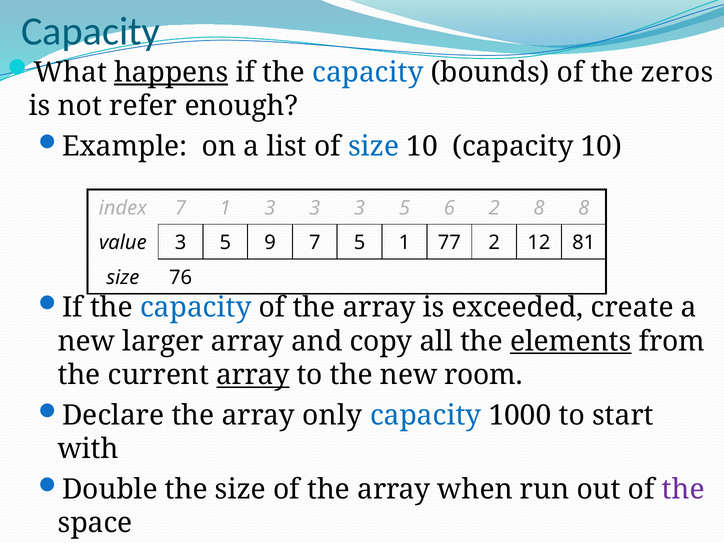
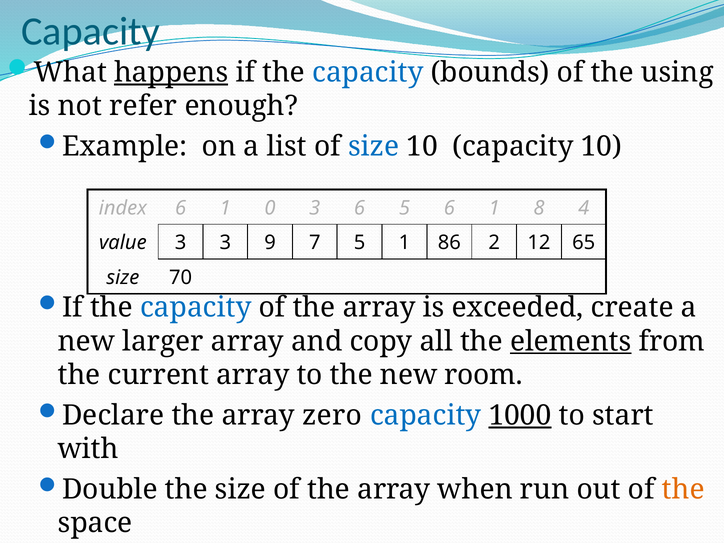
zeros: zeros -> using (677, 72)
index 7: 7 -> 6 (181, 208)
1 3: 3 -> 0 (270, 208)
3: 3 -> 6 (360, 208)
5 6 2: 2 -> 1 (494, 208)
8 8: 8 -> 4 (584, 208)
value 3 5: 5 -> 3 (225, 243)
77: 77 -> 86 (449, 243)
81: 81 -> 65 (584, 243)
76: 76 -> 70 (181, 278)
array underline: present -> none (253, 375)
only: only -> zero (332, 415)
1000 underline: none -> present (520, 415)
the colour: purple -> orange (683, 489)
